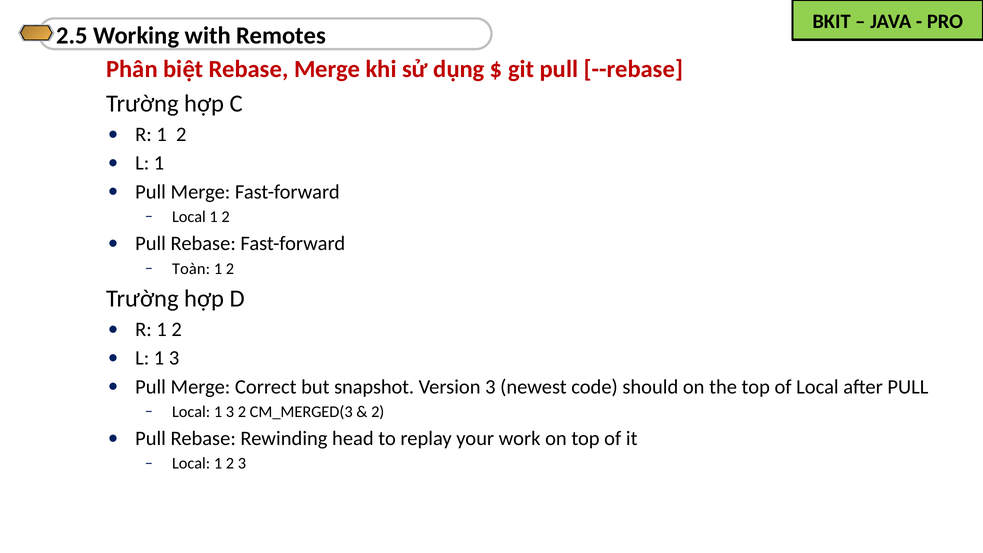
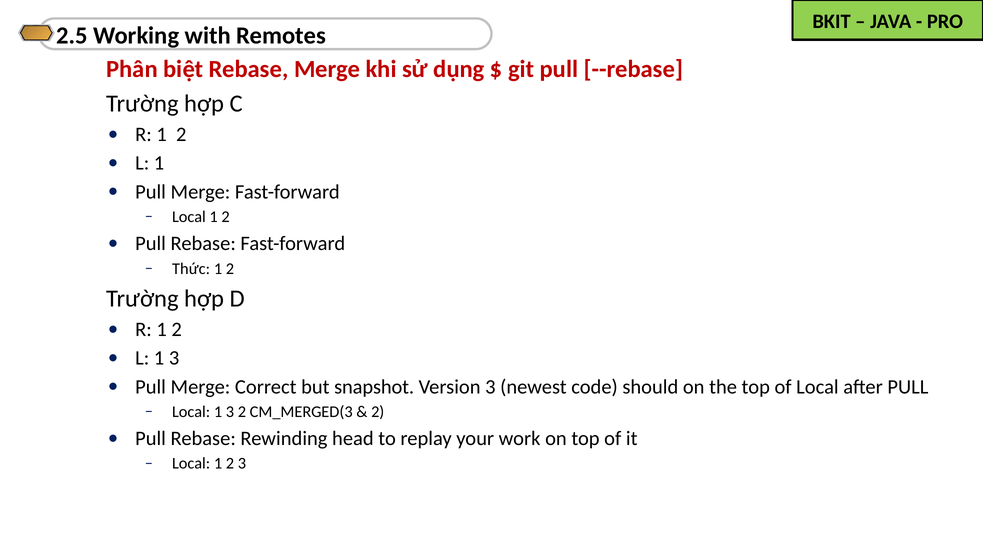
Toàn: Toàn -> Thức (191, 269)
